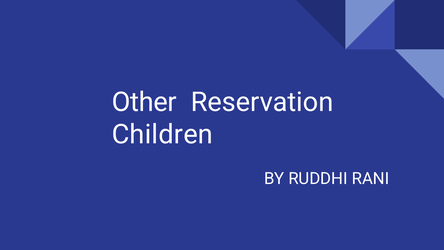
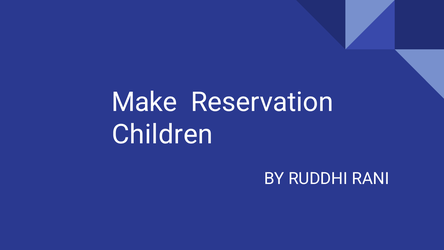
Other: Other -> Make (144, 102)
